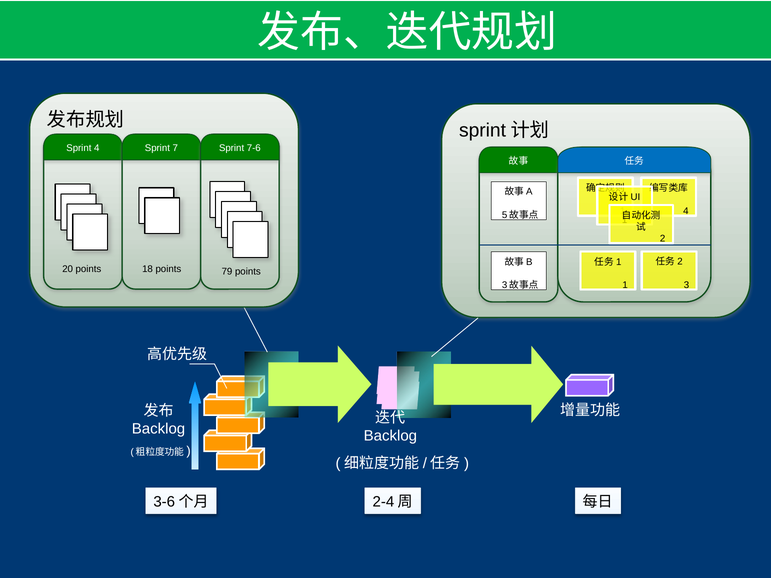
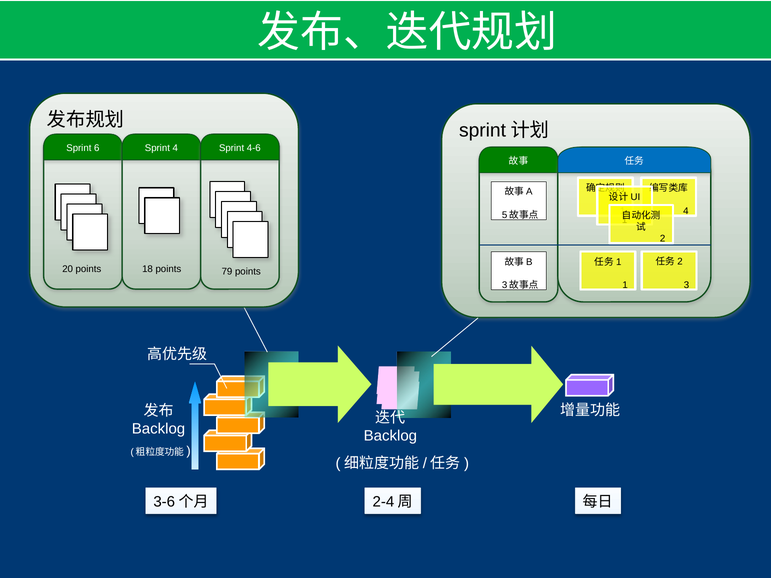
Sprint 4: 4 -> 6 (97, 148)
Sprint 7: 7 -> 4 (175, 148)
7-6: 7-6 -> 4-6 (254, 148)
